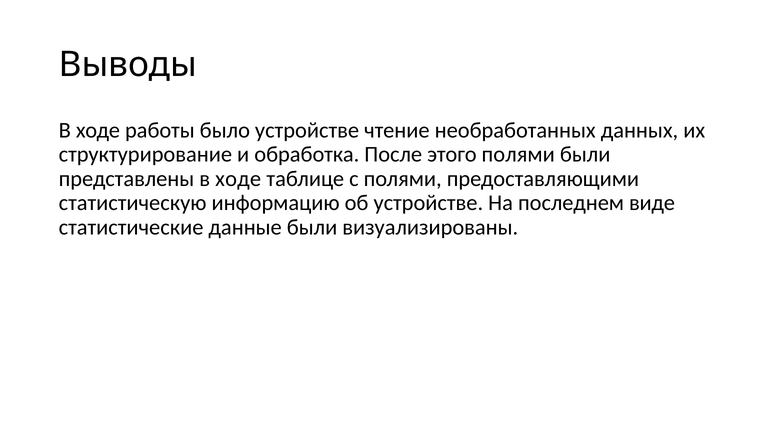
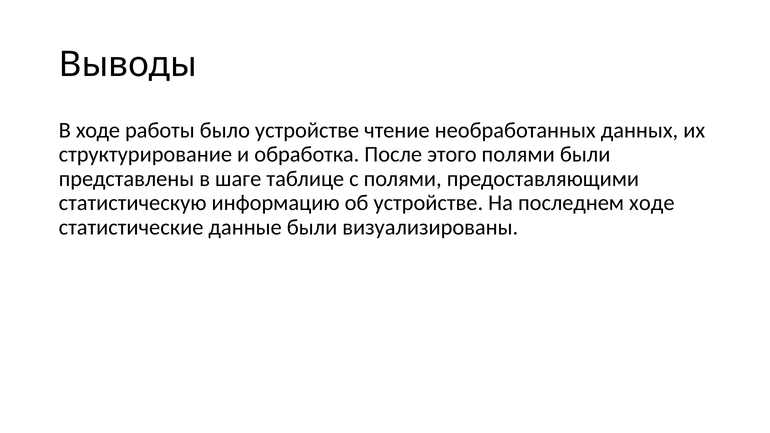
представлены в ходе: ходе -> шаге (238, 179)
последнем виде: виде -> ходе (652, 203)
